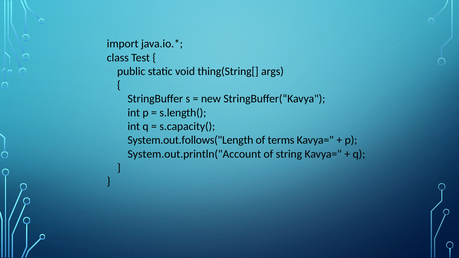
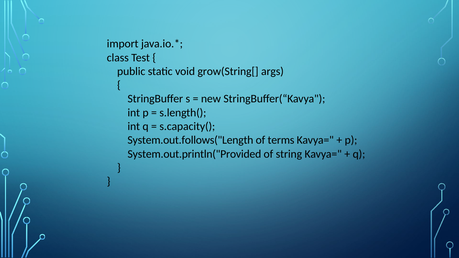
thing(String[: thing(String[ -> grow(String[ (228, 71)
System.out.println("Account: System.out.println("Account -> System.out.println("Provided (194, 154)
